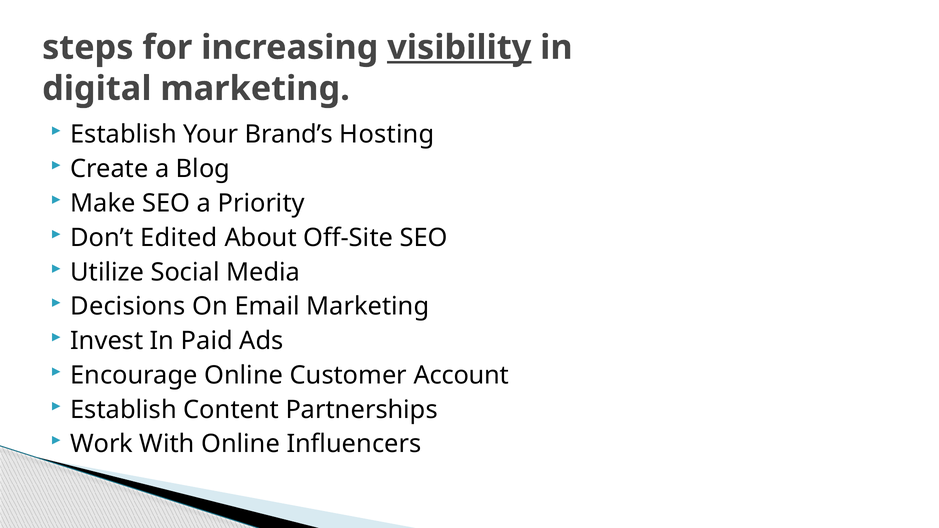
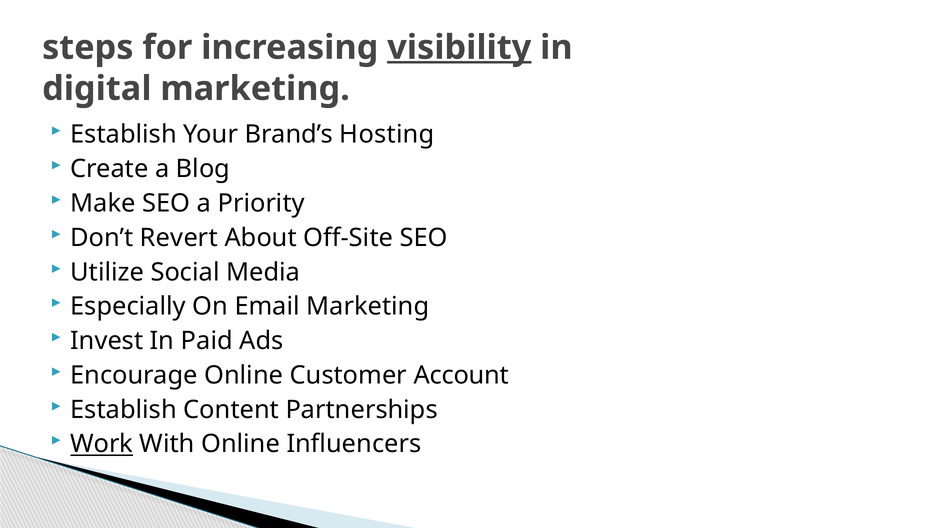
Edited: Edited -> Revert (179, 238)
Decisions: Decisions -> Especially (128, 307)
Work underline: none -> present (102, 444)
